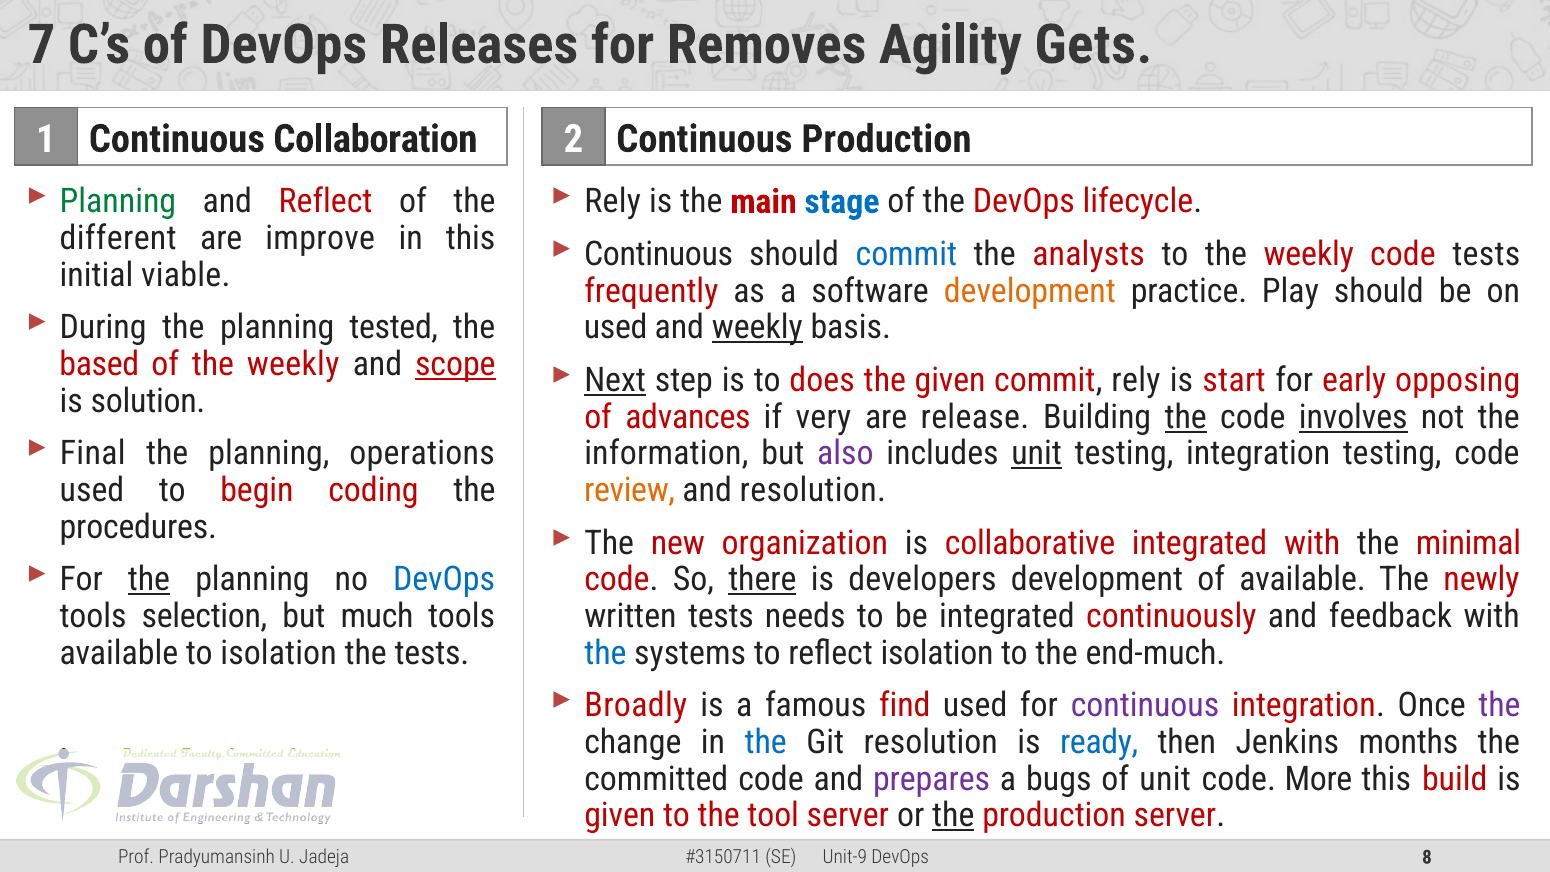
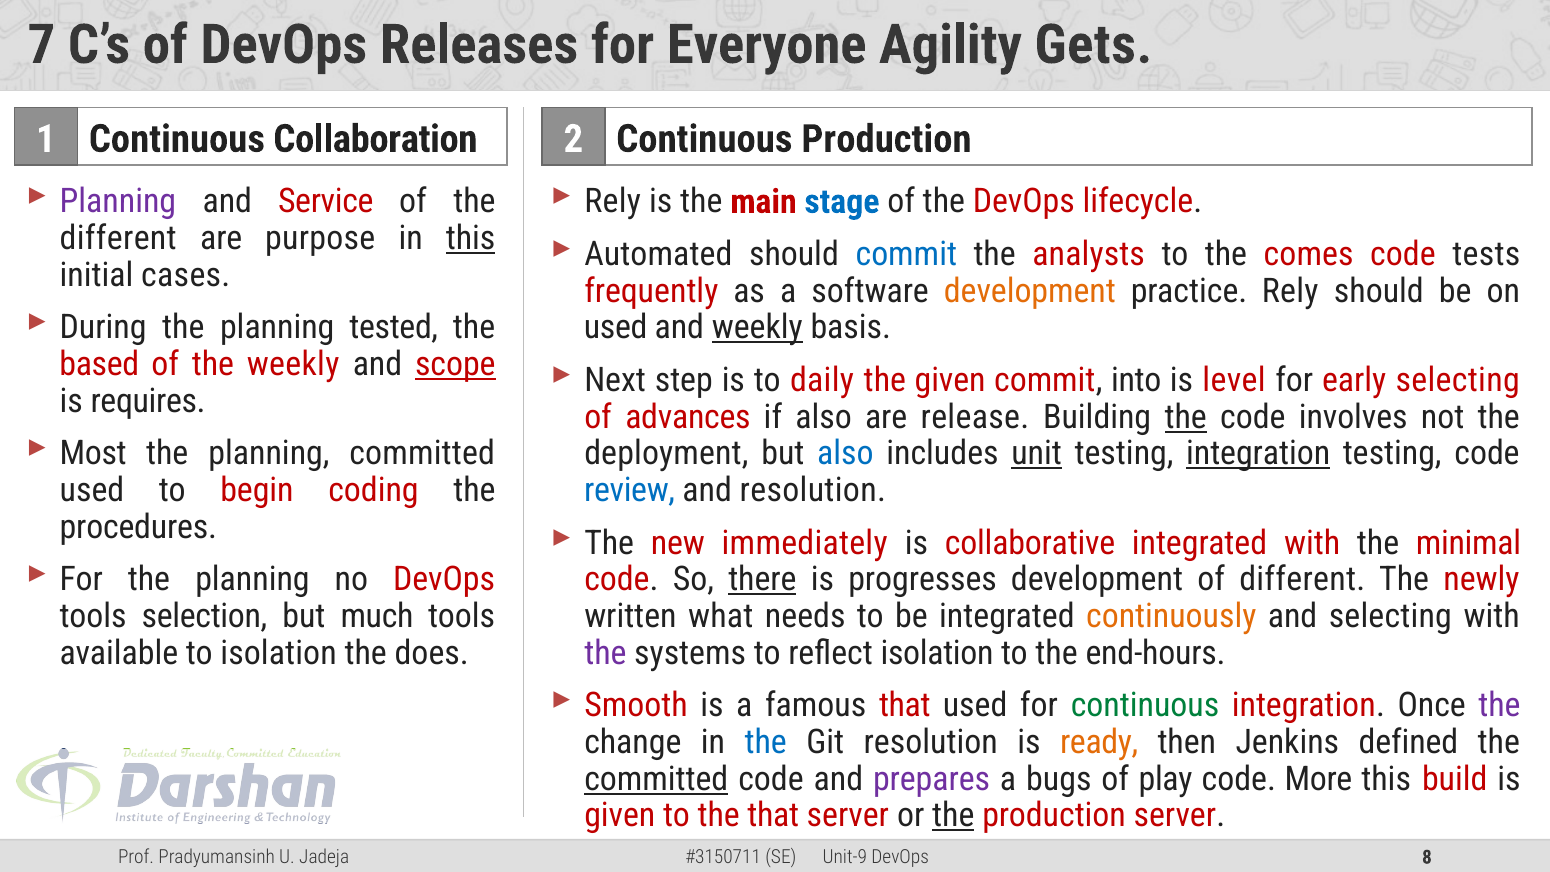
Removes: Removes -> Everyone (767, 45)
Planning colour: green -> purple (118, 202)
and Reflect: Reflect -> Service (326, 202)
improve: improve -> purpose (320, 238)
this underline: none -> present (471, 238)
Continuous: Continuous -> Automated (658, 254)
to the weekly: weekly -> comes (1309, 254)
viable: viable -> cases (186, 275)
practice Play: Play -> Rely (1290, 291)
Next underline: present -> none (615, 380)
does: does -> daily (822, 380)
commit rely: rely -> into (1136, 380)
start: start -> level (1234, 380)
early opposing: opposing -> selecting (1458, 380)
solution: solution -> requires (148, 401)
if very: very -> also (824, 417)
involves underline: present -> none (1353, 417)
Final: Final -> Most (93, 454)
planning operations: operations -> committed (422, 454)
information: information -> deployment (666, 454)
also colour: purple -> blue (845, 454)
integration underline: none -> present (1258, 454)
review colour: orange -> blue (630, 490)
organization: organization -> immediately (805, 543)
the underline: present -> none (149, 580)
DevOps colour: blue -> red (444, 580)
developers: developers -> progresses (923, 580)
of available: available -> different (1302, 580)
written tests: tests -> what (721, 616)
continuously colour: red -> orange (1171, 616)
and feedback: feedback -> selecting (1390, 616)
the tests: tests -> does (432, 653)
the colour: blue -> purple (605, 653)
end-much: end-much -> end-hours (1156, 653)
Broadly: Broadly -> Smooth (636, 706)
famous find: find -> that (905, 706)
continuous colour: purple -> green (1145, 706)
ready colour: blue -> orange (1099, 742)
months: months -> defined (1408, 742)
committed underline: none -> present (656, 779)
of unit: unit -> play (1166, 779)
the tool: tool -> that (773, 815)
